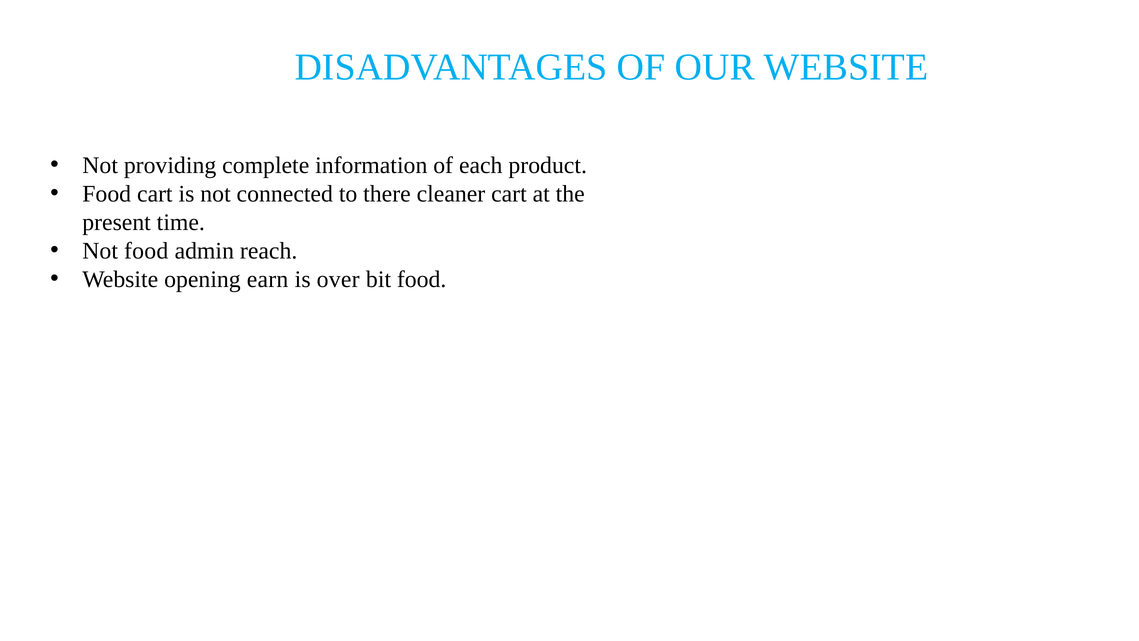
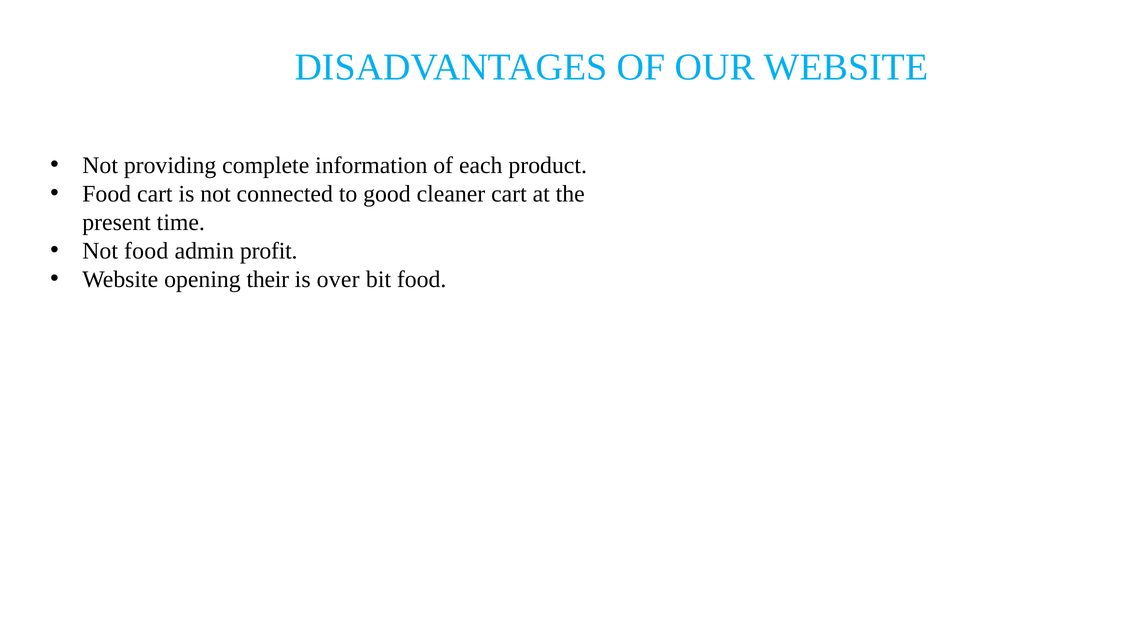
there: there -> good (387, 194)
reach: reach -> profit (269, 251)
earn: earn -> their (268, 279)
